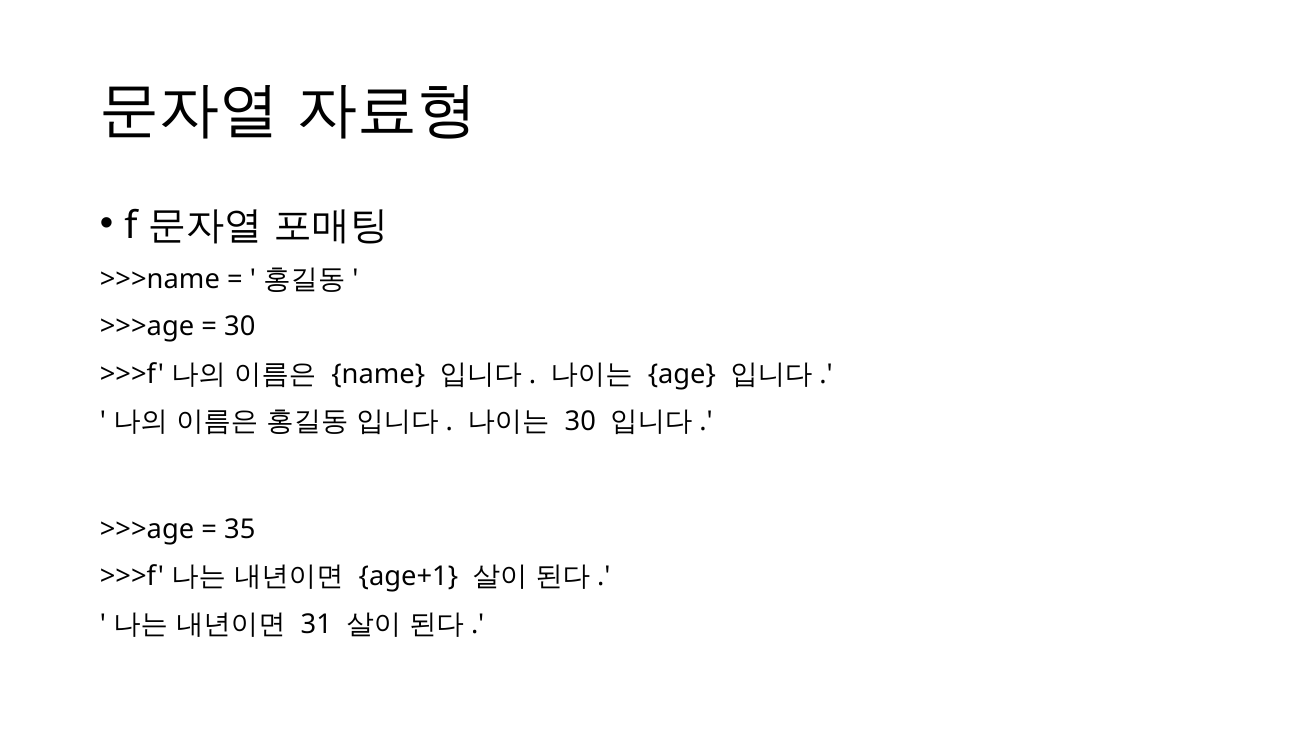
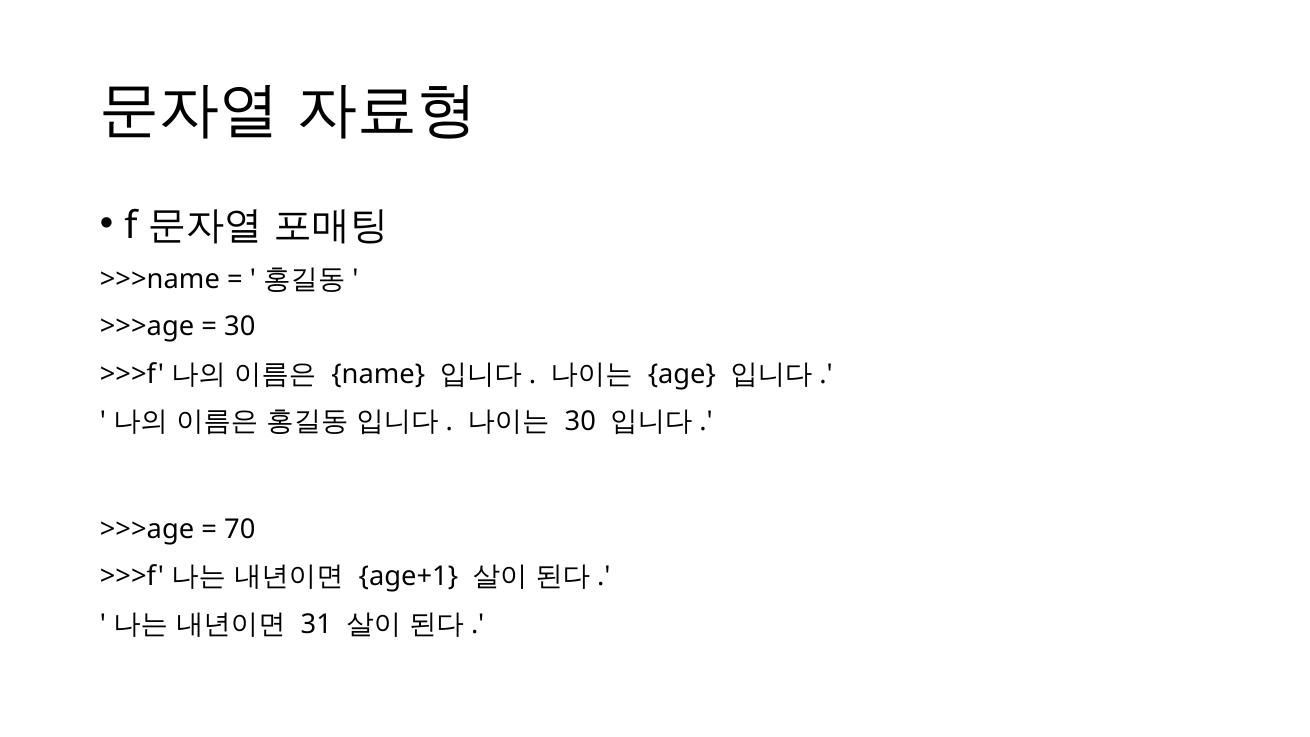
35: 35 -> 70 (240, 529)
